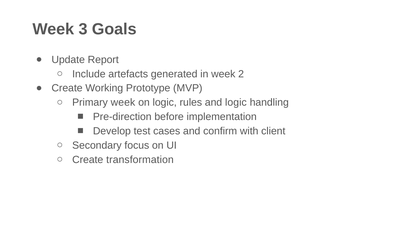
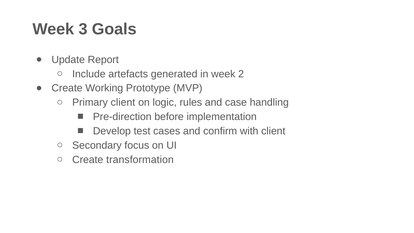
Primary week: week -> client (123, 102)
and logic: logic -> case (236, 102)
